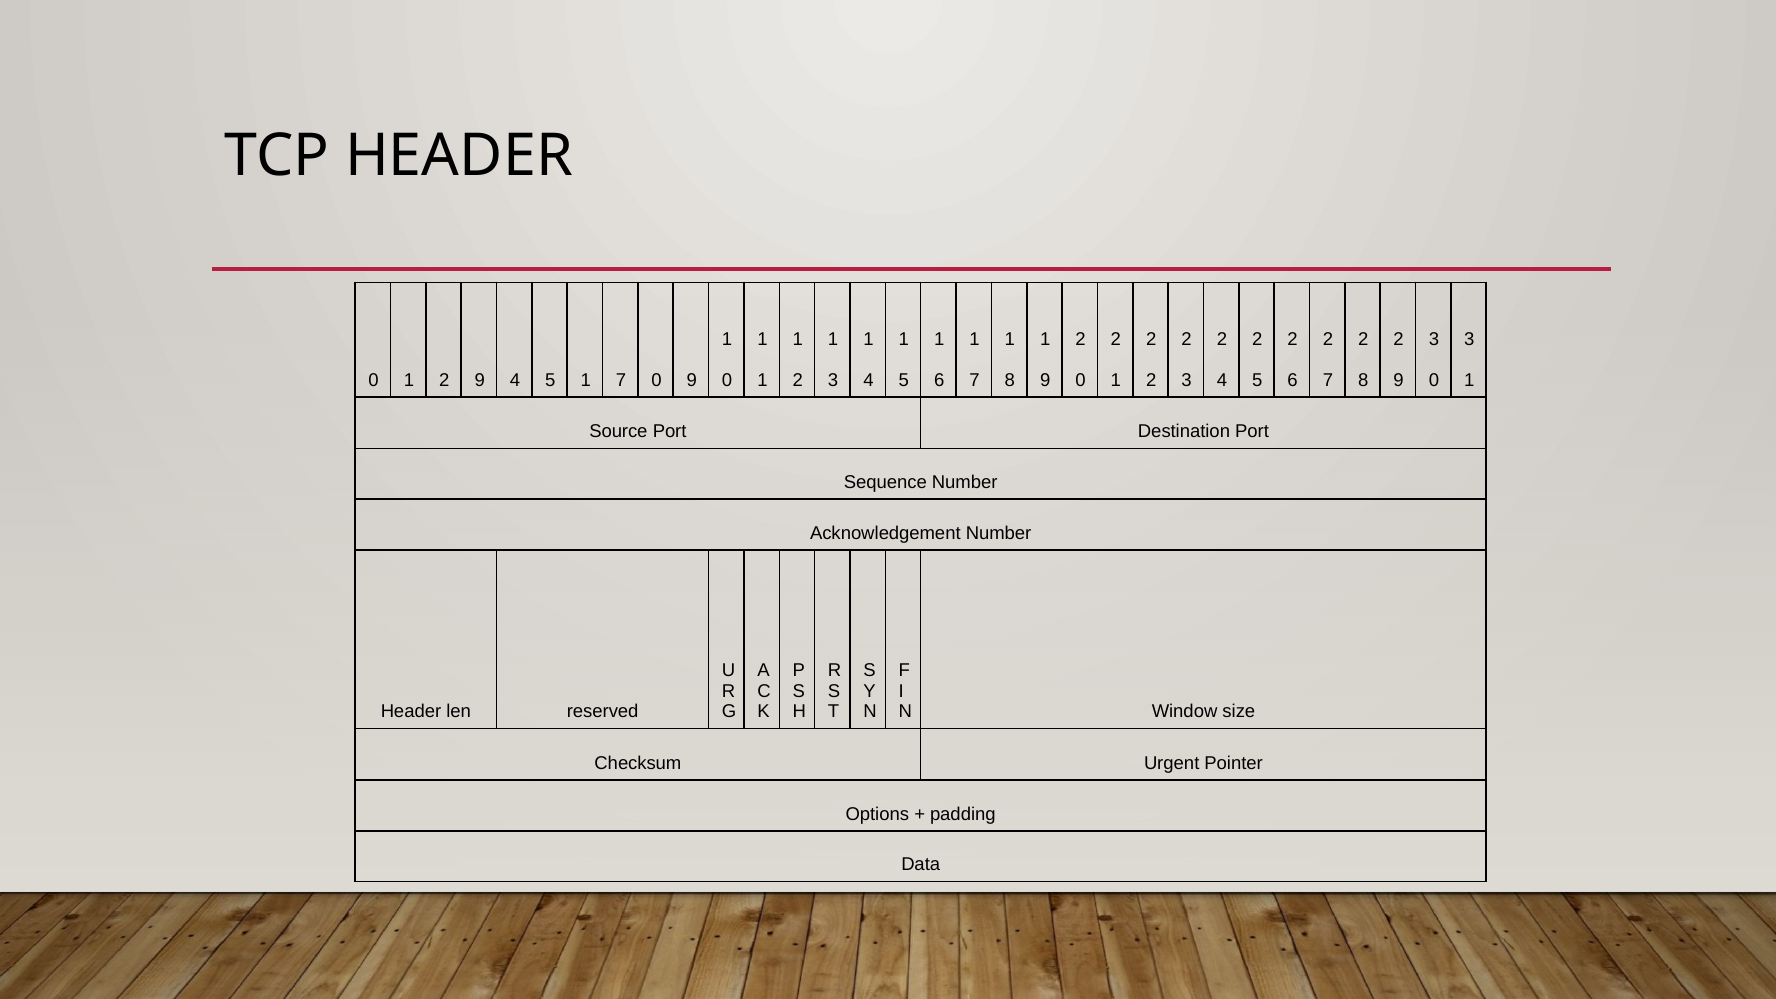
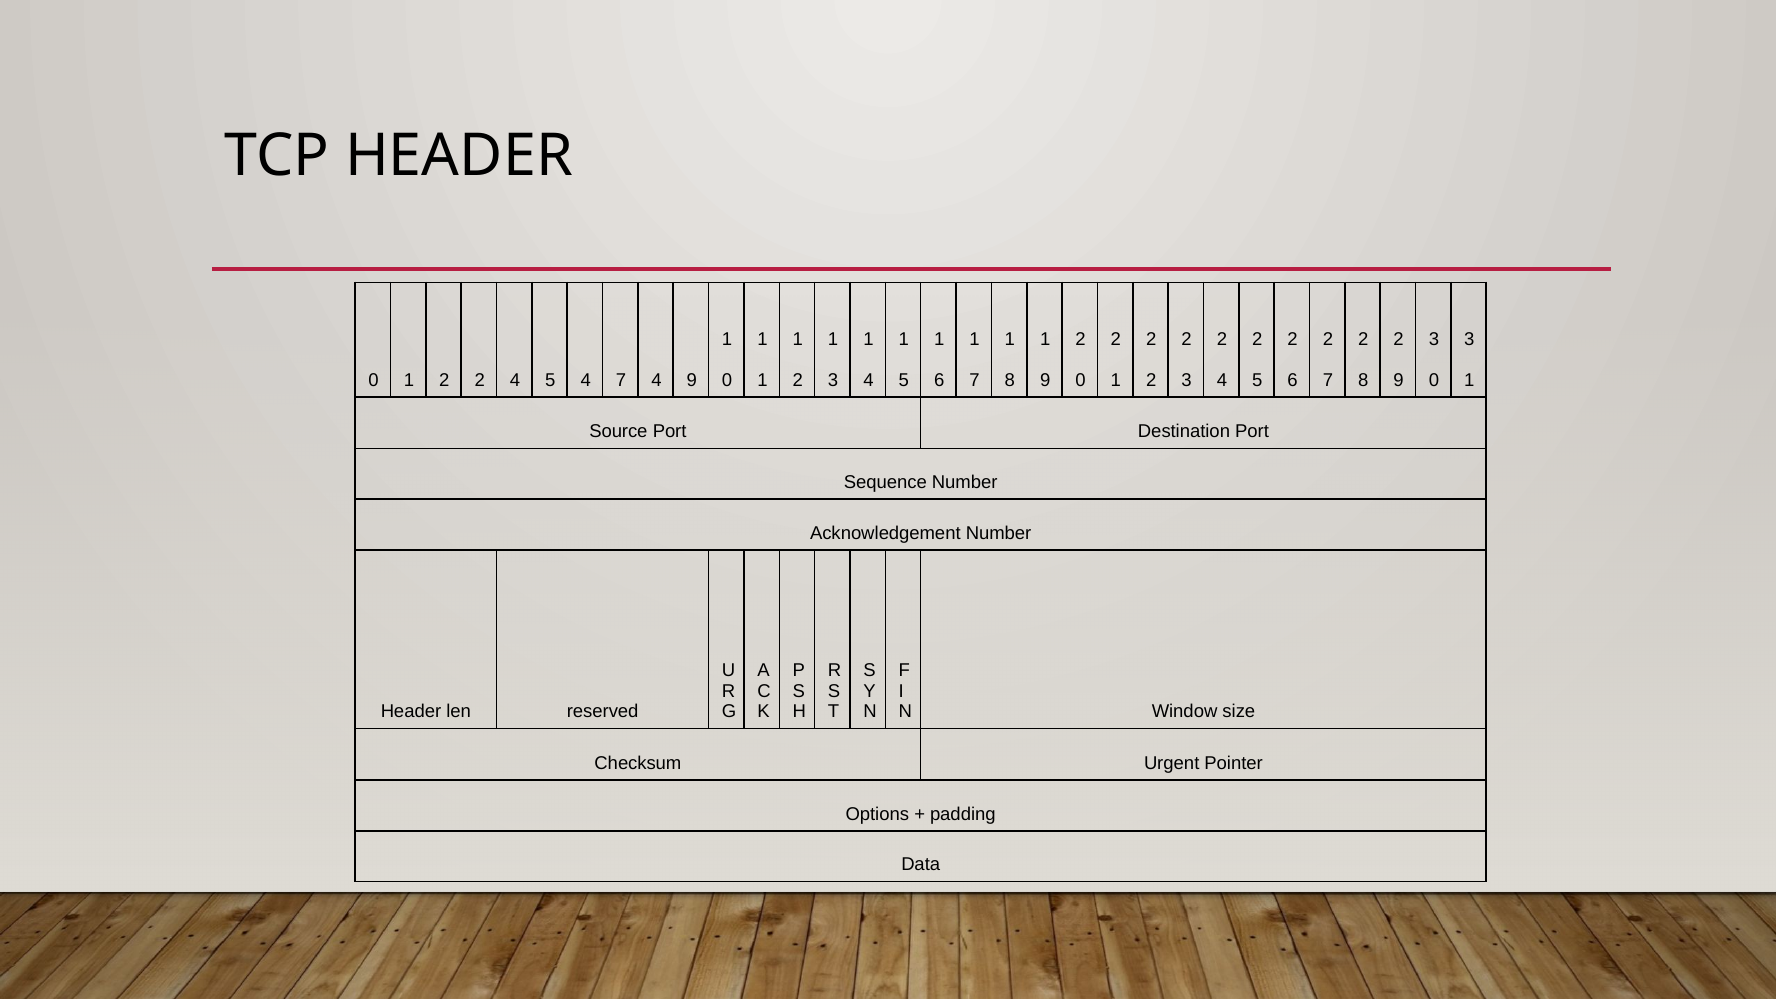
0 1 2 9: 9 -> 2 (480, 380)
4 5 1: 1 -> 4 (586, 380)
7 0: 0 -> 4 (656, 380)
